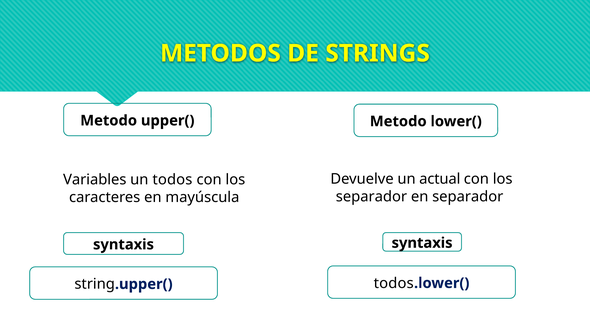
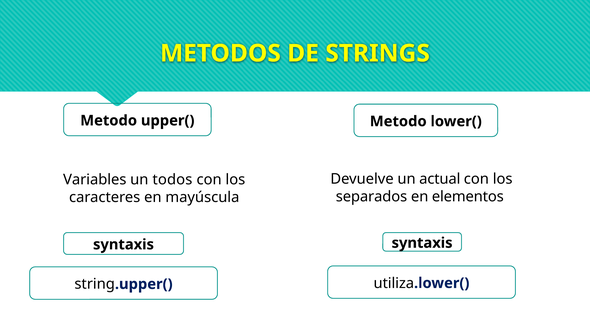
separador: separador -> separados (371, 197)
en separador: separador -> elementos (468, 197)
todos: todos -> utiliza (394, 283)
